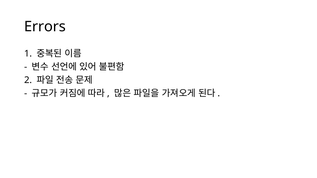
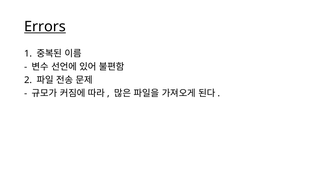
Errors underline: none -> present (45, 27)
